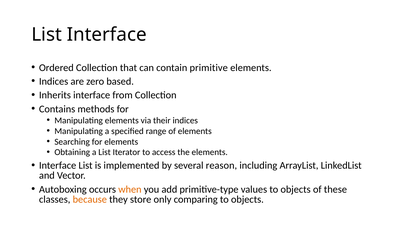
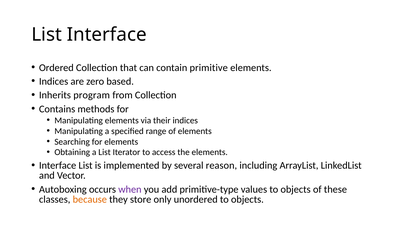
Inherits interface: interface -> program (92, 95)
when colour: orange -> purple (130, 189)
comparing: comparing -> unordered (196, 199)
